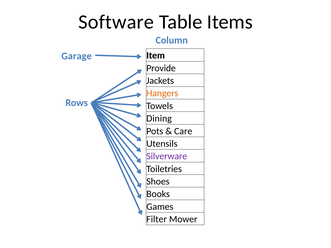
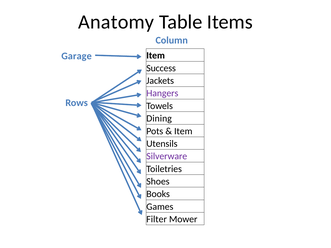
Software: Software -> Anatomy (116, 22)
Provide: Provide -> Success (161, 68)
Hangers colour: orange -> purple (162, 93)
Care: Care -> Item (183, 131)
